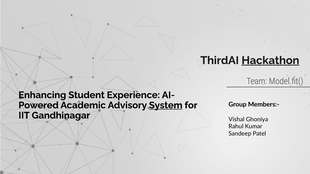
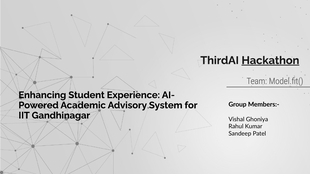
System underline: present -> none (166, 105)
